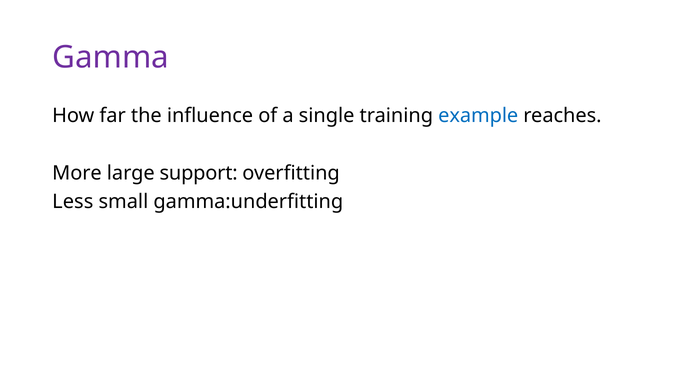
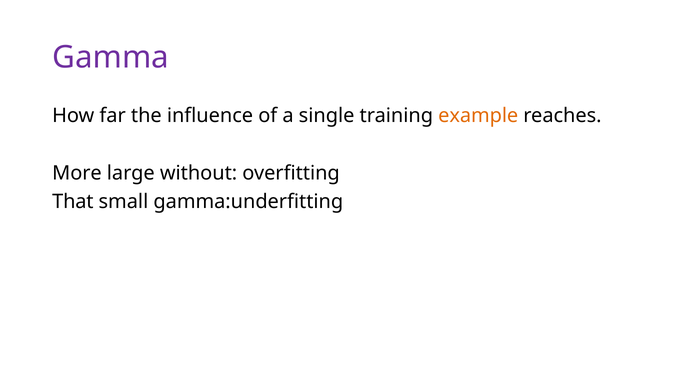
example colour: blue -> orange (478, 116)
support: support -> without (199, 173)
Less: Less -> That (73, 202)
